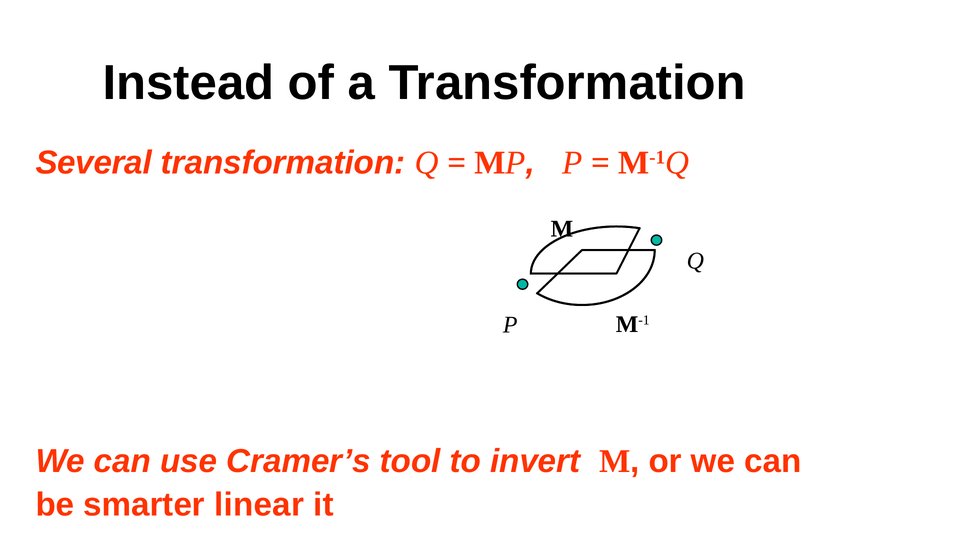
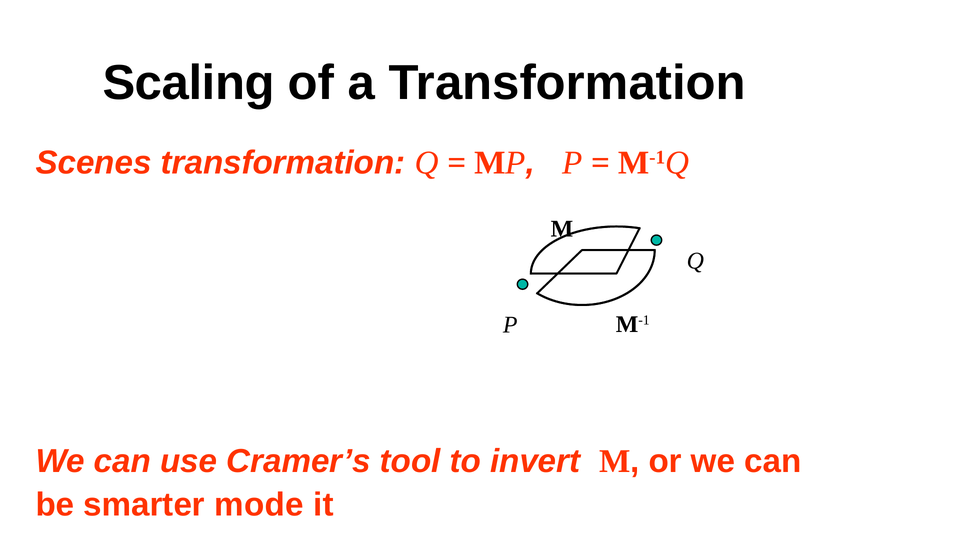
Instead: Instead -> Scaling (189, 83)
Several: Several -> Scenes (94, 162)
linear: linear -> mode (259, 505)
